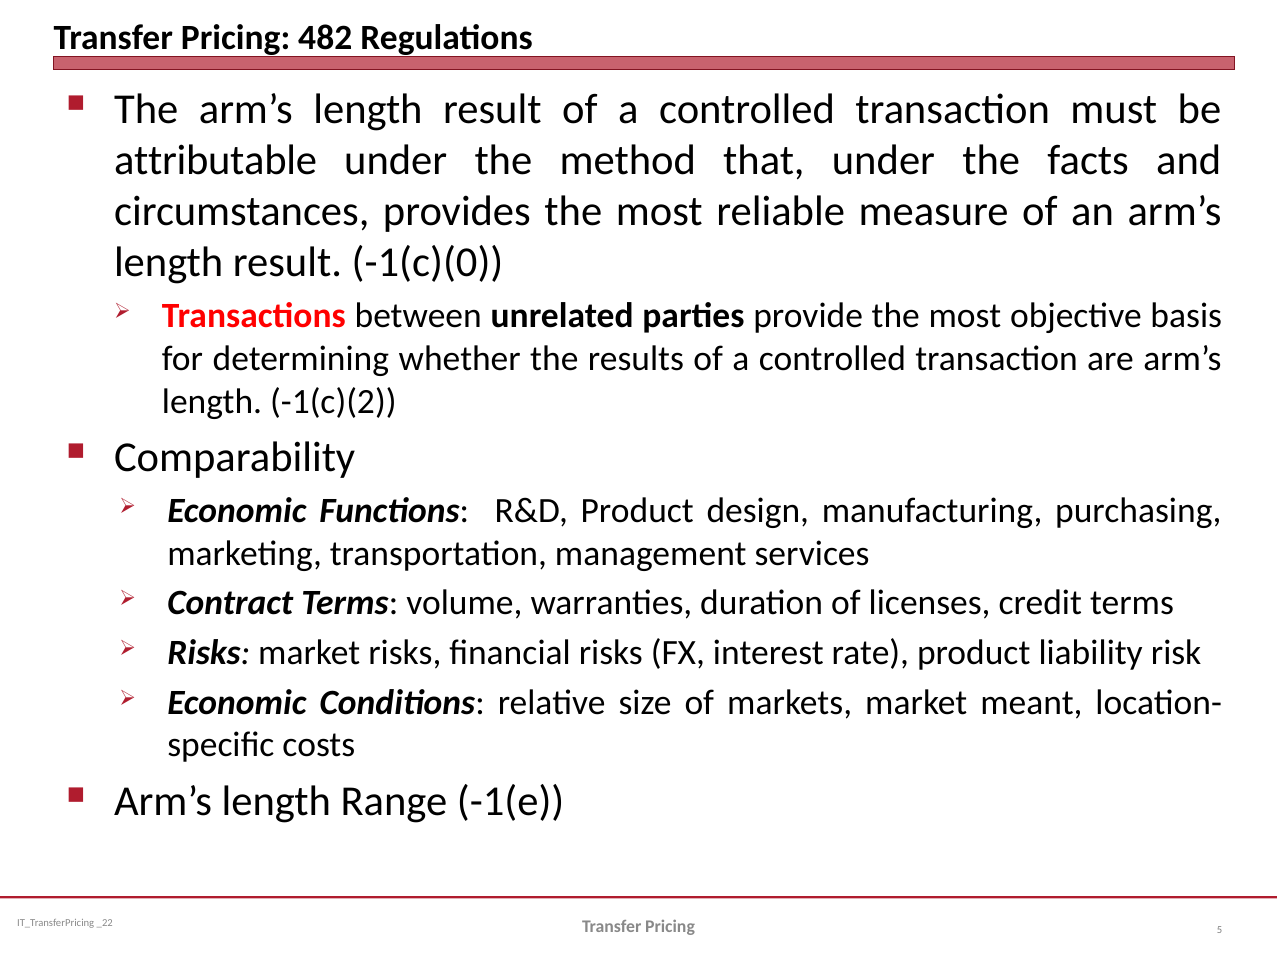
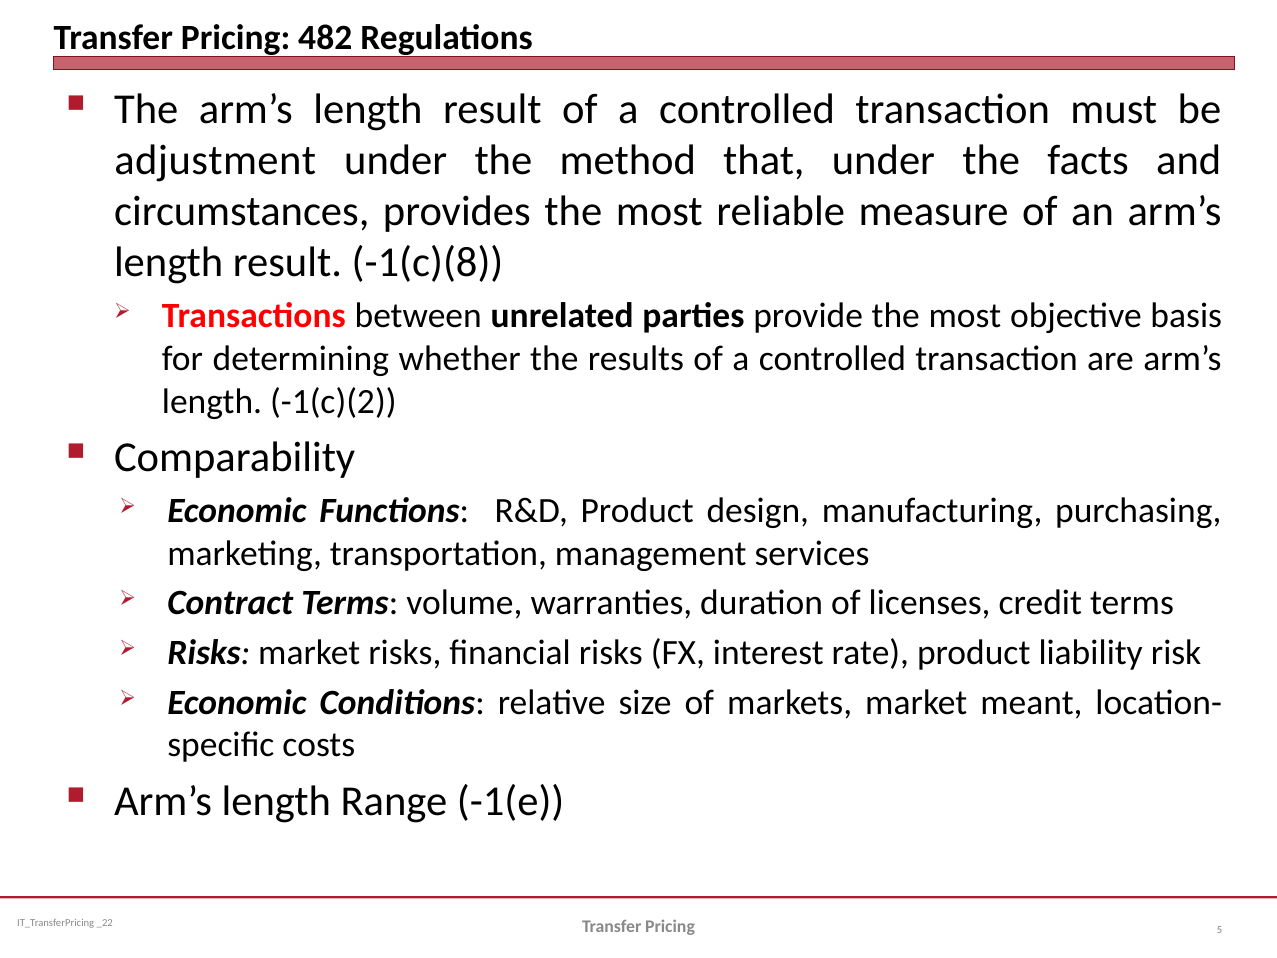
attributable: attributable -> adjustment (215, 160)
-1(c)(0: -1(c)(0 -> -1(c)(8 (428, 263)
